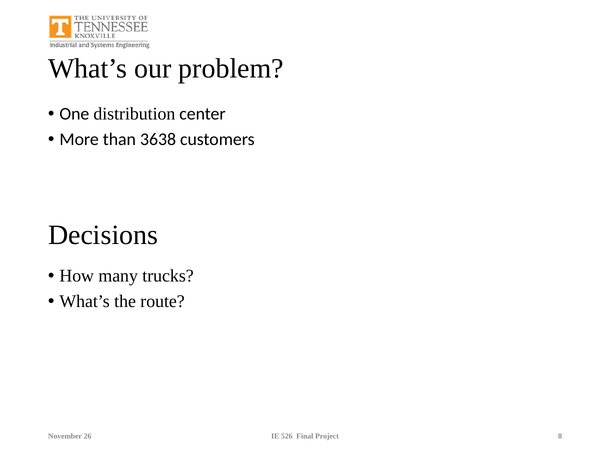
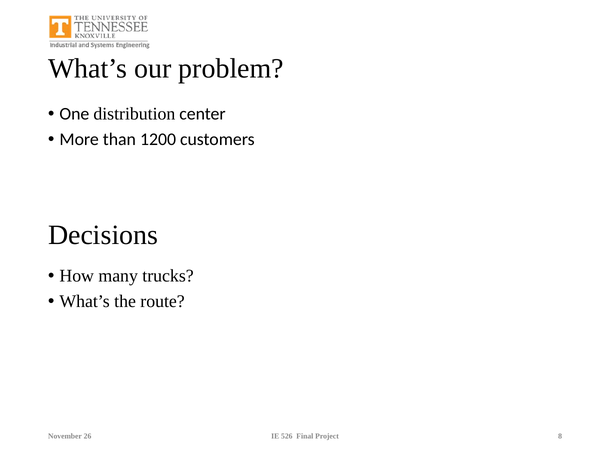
3638: 3638 -> 1200 (158, 140)
